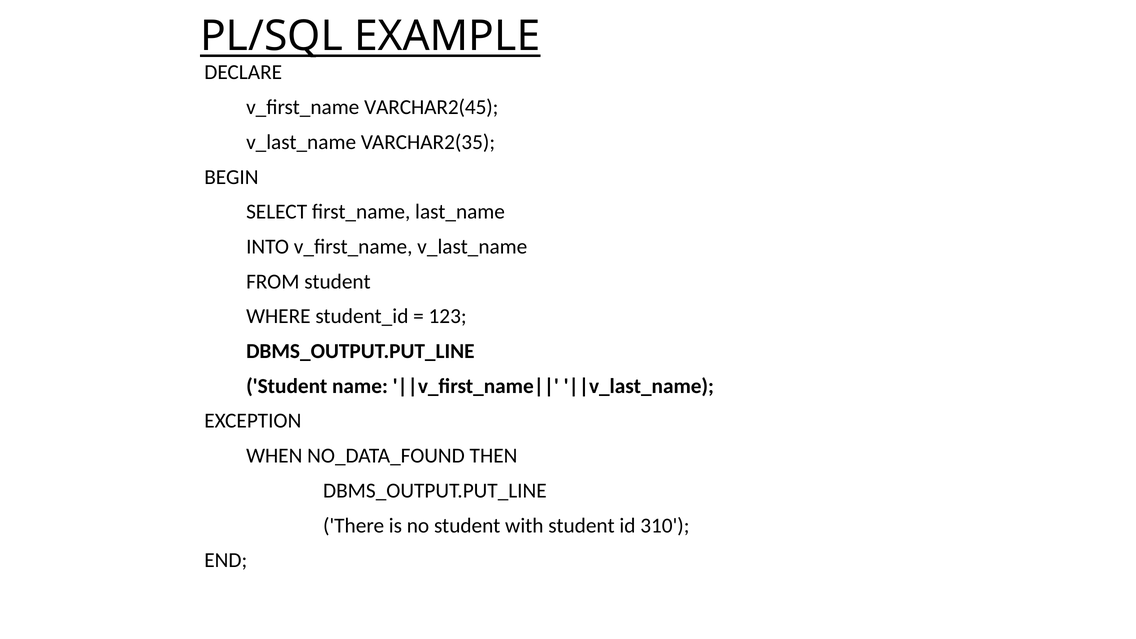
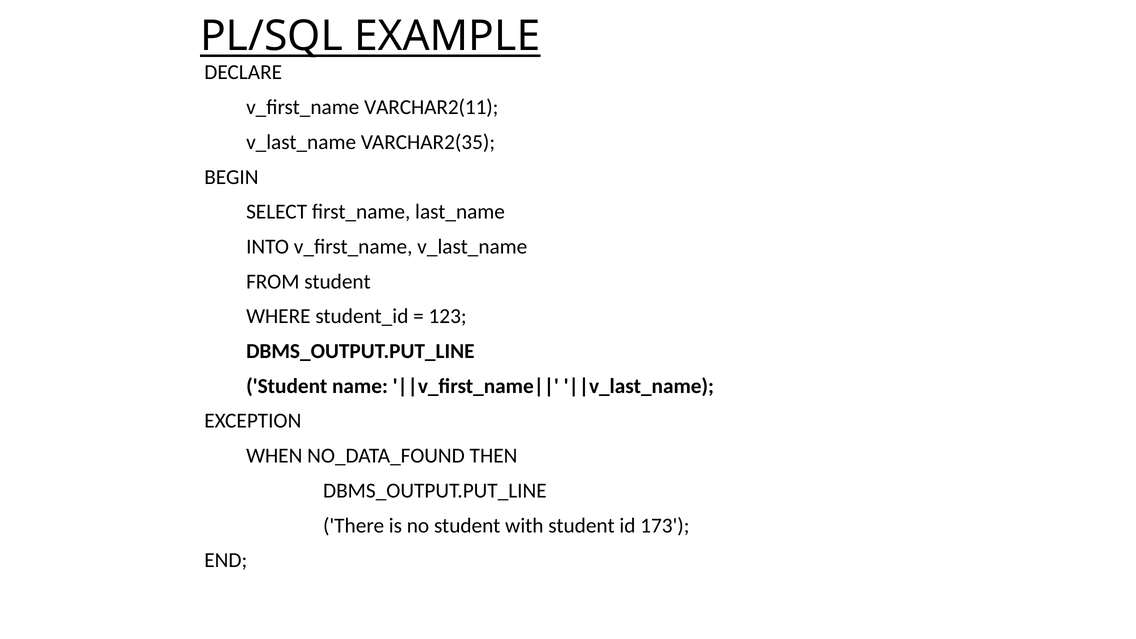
VARCHAR2(45: VARCHAR2(45 -> VARCHAR2(11 (431, 107)
310: 310 -> 173 (665, 525)
